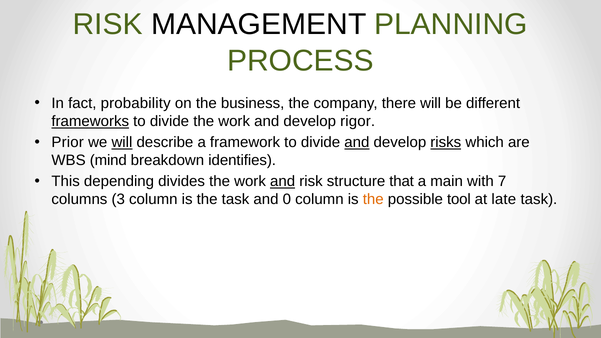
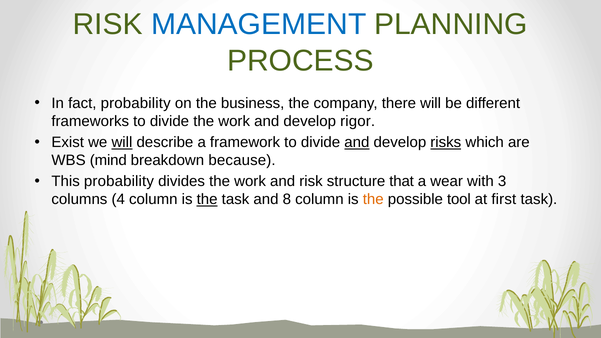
MANAGEMENT colour: black -> blue (259, 24)
frameworks underline: present -> none (90, 121)
Prior: Prior -> Exist (68, 142)
identifies: identifies -> because (242, 160)
This depending: depending -> probability (119, 181)
and underline: present -> none (283, 181)
main: main -> wear (447, 181)
7: 7 -> 3 (502, 181)
3: 3 -> 4 (118, 199)
the underline: none -> present (207, 199)
0: 0 -> 8 (287, 199)
late: late -> first (504, 199)
